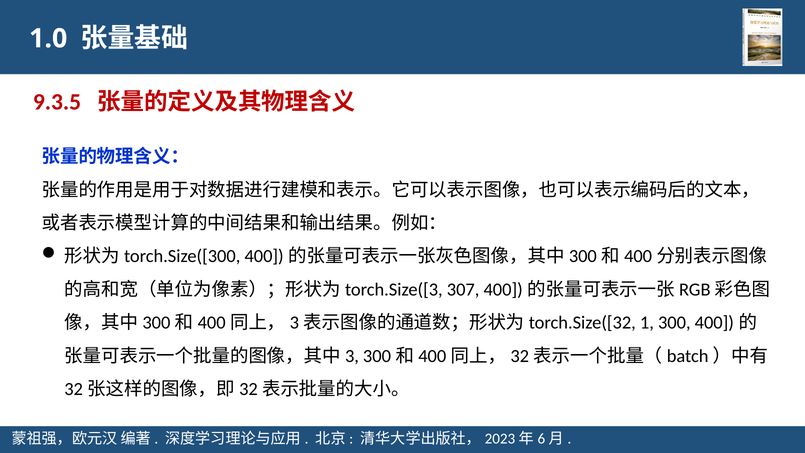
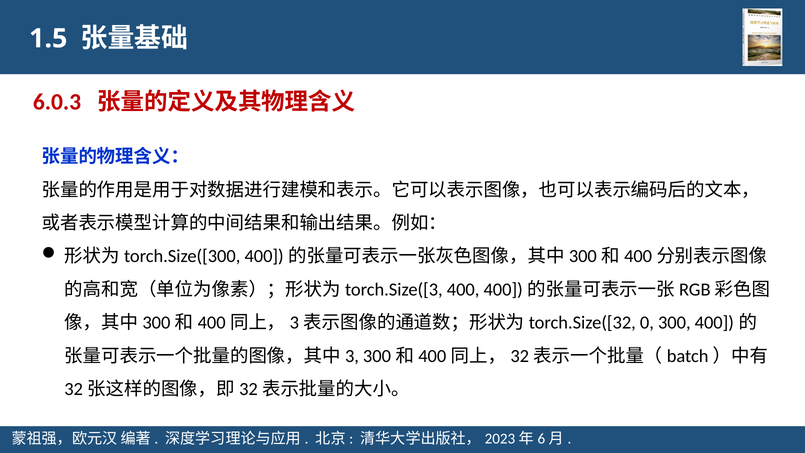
1.0: 1.0 -> 1.5 (48, 38)
9.3.5: 9.3.5 -> 6.0.3 (57, 102)
307: 307 -> 400 (463, 289)
1: 1 -> 0 (647, 323)
